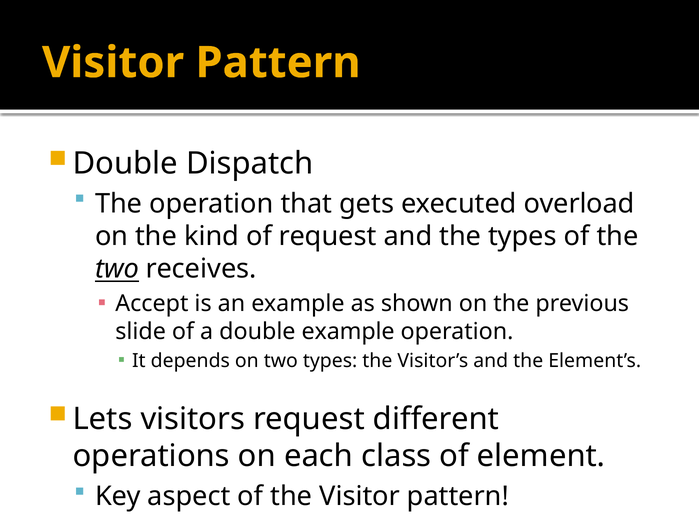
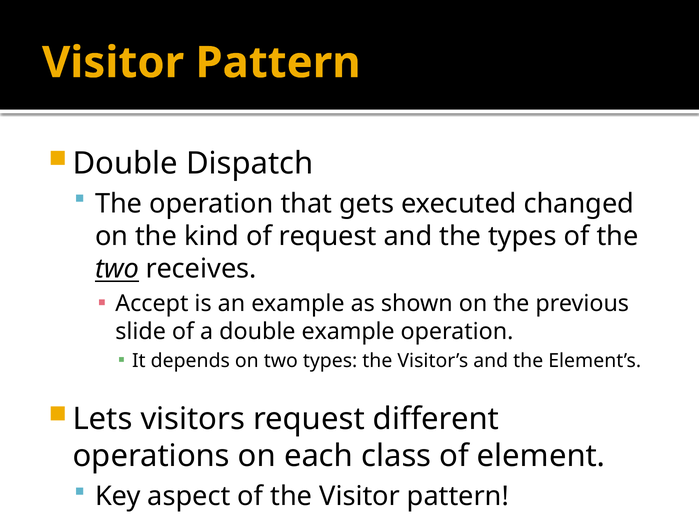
overload: overload -> changed (579, 204)
